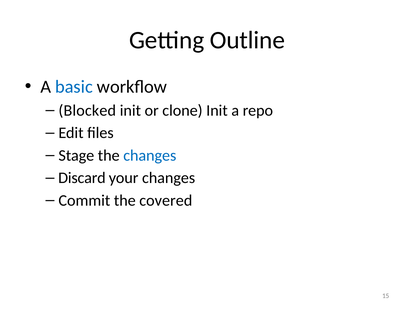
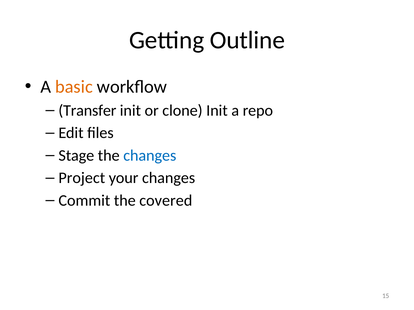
basic colour: blue -> orange (74, 87)
Blocked: Blocked -> Transfer (87, 111)
Discard: Discard -> Project (82, 178)
